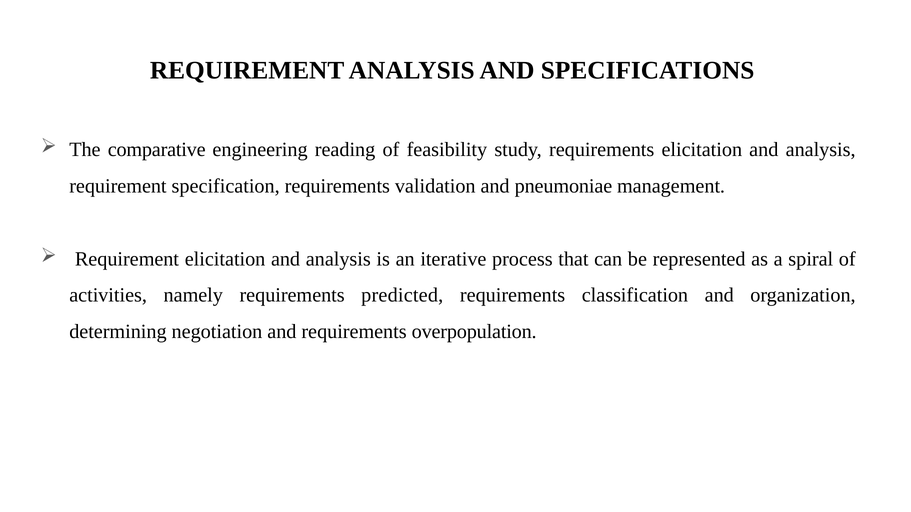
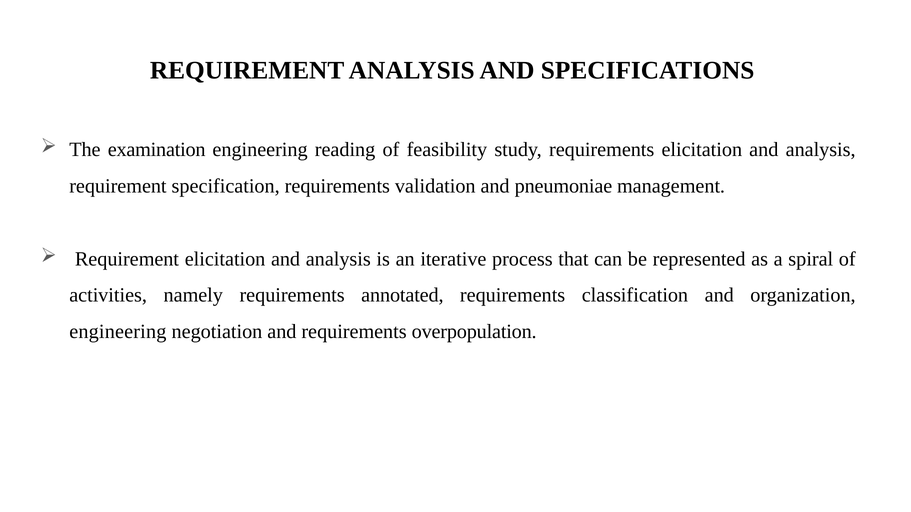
comparative: comparative -> examination (157, 150)
predicted: predicted -> annotated (402, 296)
determining: determining -> engineering (118, 332)
